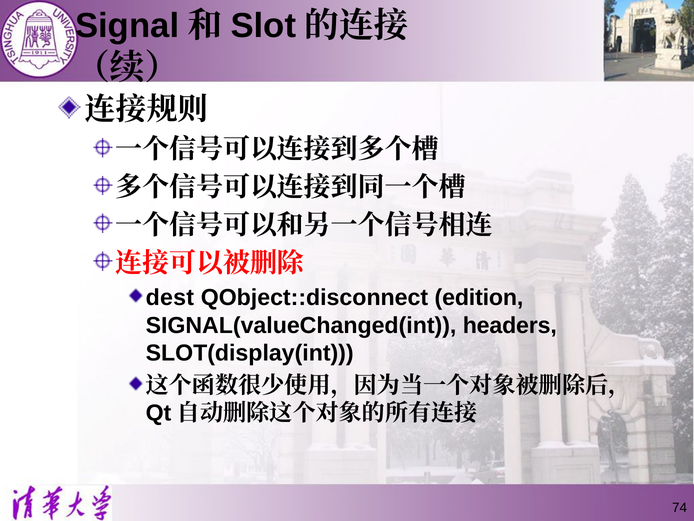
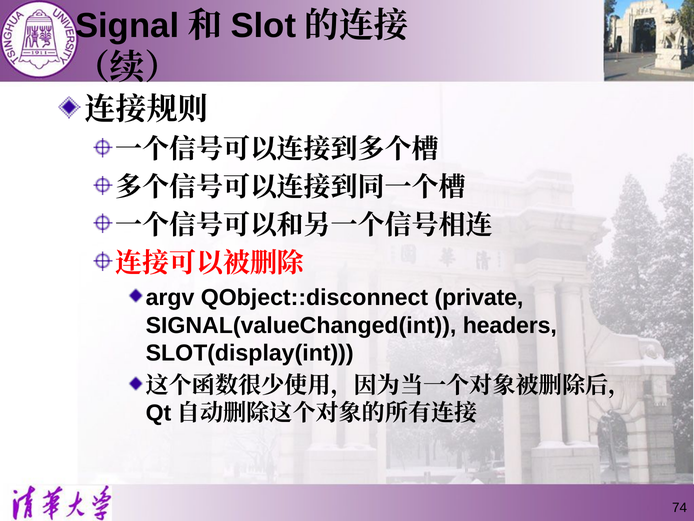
dest: dest -> argv (170, 297)
edition: edition -> private (479, 297)
